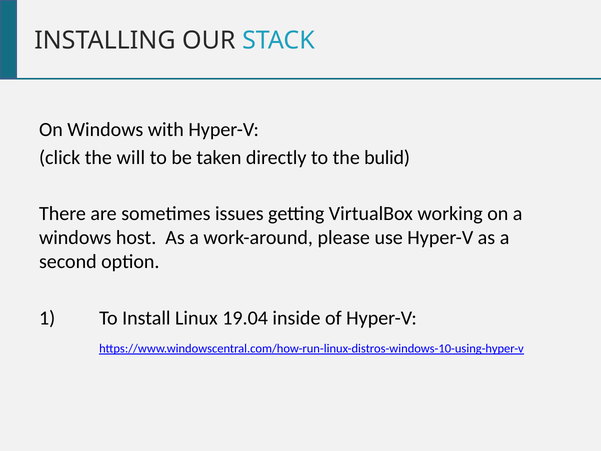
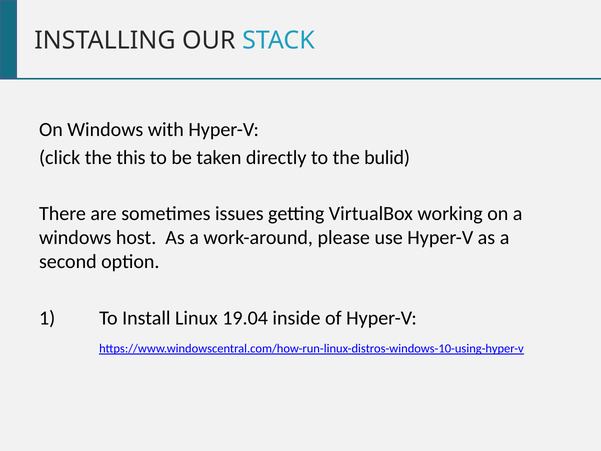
will: will -> this (131, 158)
